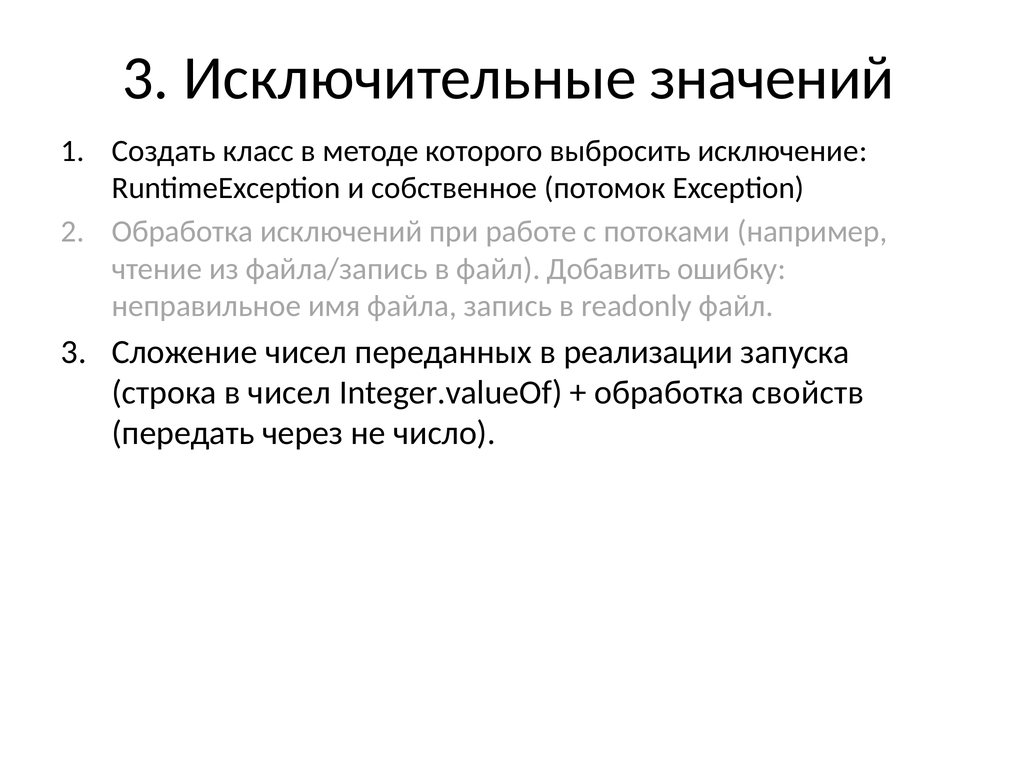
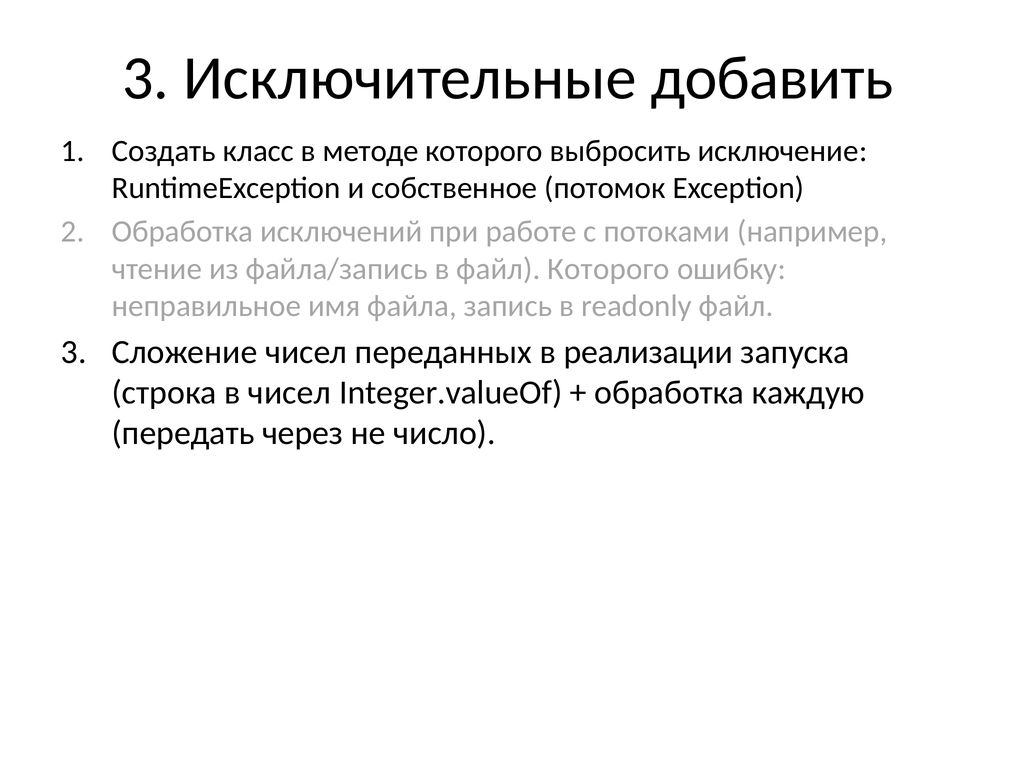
значений: значений -> добавить (772, 78)
файл Добавить: Добавить -> Которого (609, 269)
свойств: свойств -> каждую (808, 393)
